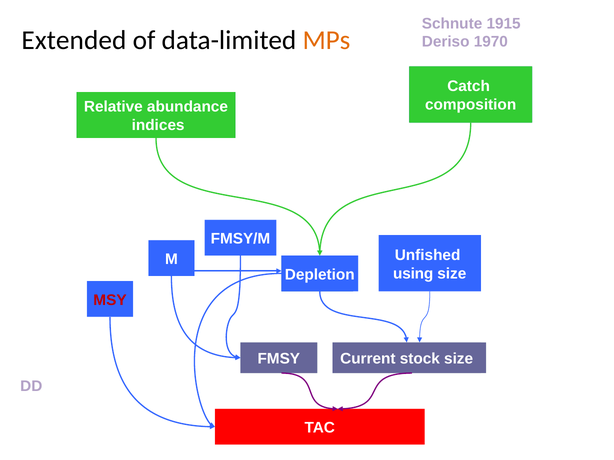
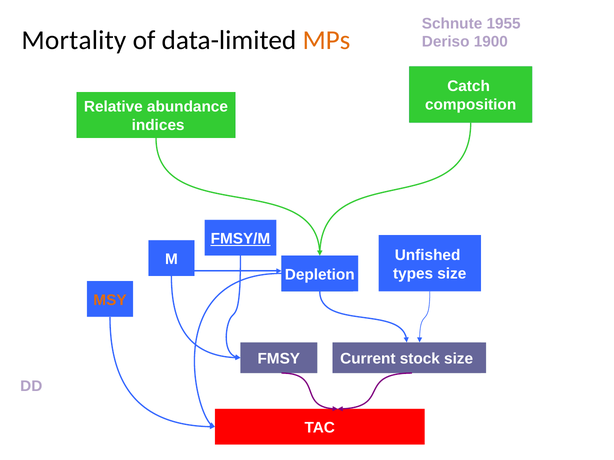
1915: 1915 -> 1955 (504, 24)
Extended: Extended -> Mortality (74, 40)
1970: 1970 -> 1900 (491, 42)
FMSY/M underline: none -> present (240, 239)
using: using -> types (413, 274)
MSY colour: red -> orange (110, 300)
